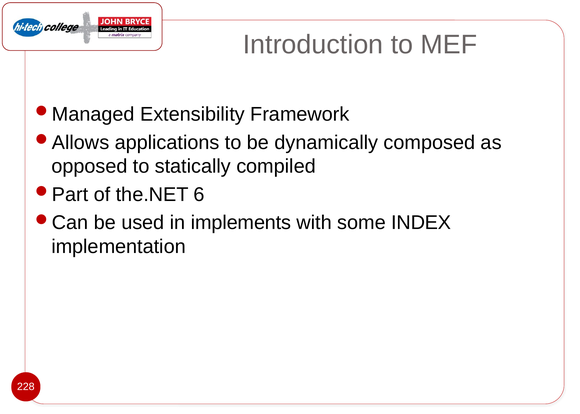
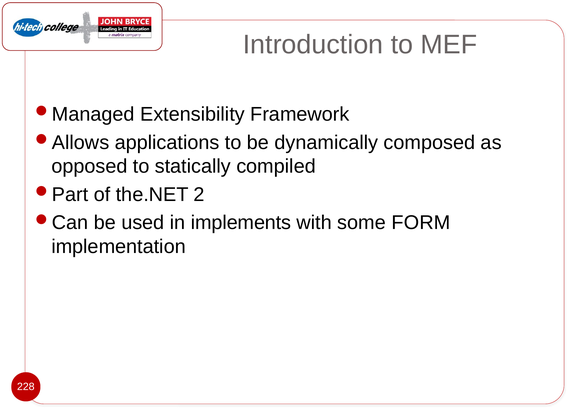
6: 6 -> 2 (199, 195)
INDEX: INDEX -> FORM (421, 223)
